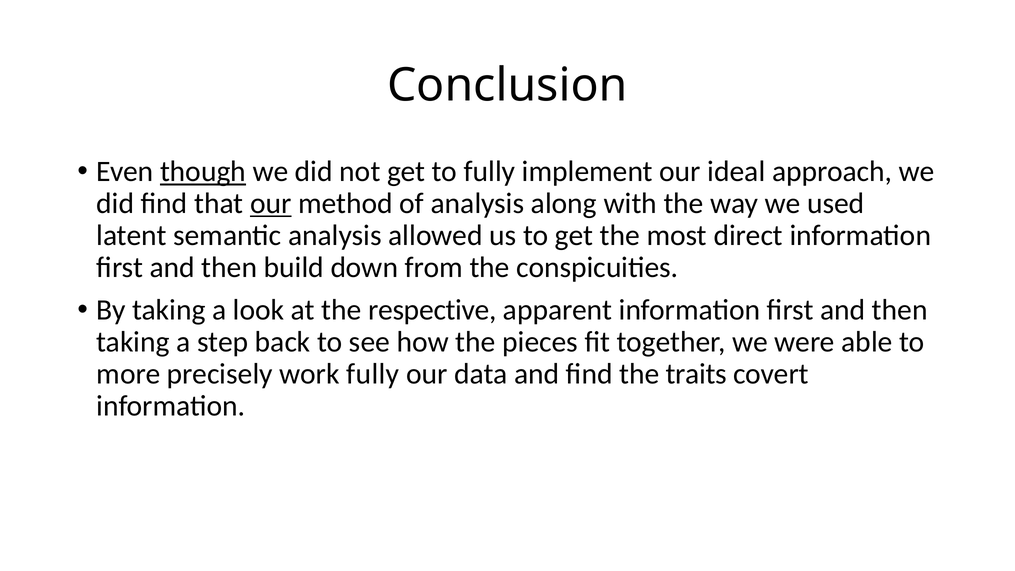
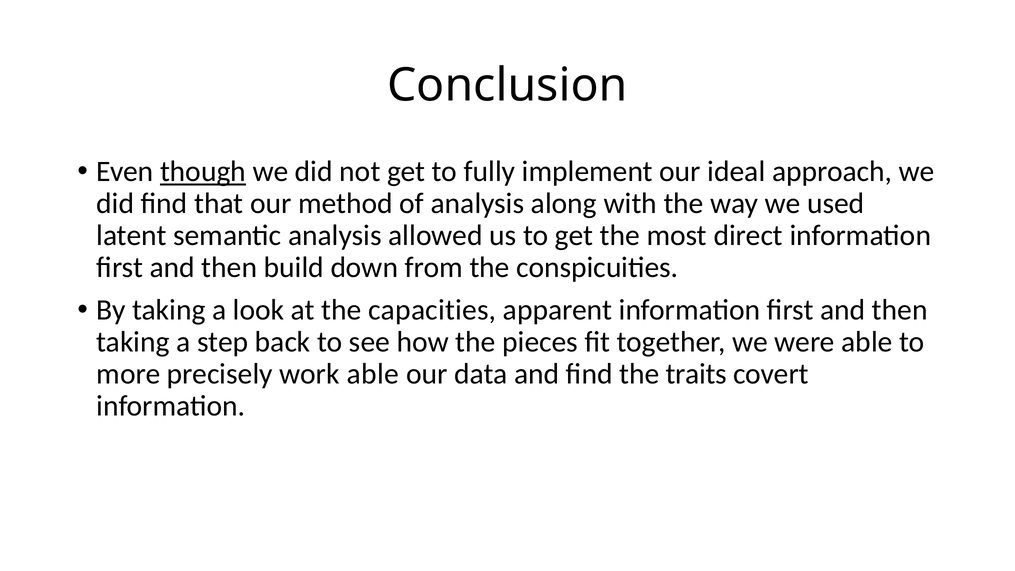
our underline: present -> none (271, 204)
respective: respective -> capacities (432, 310)
work fully: fully -> able (373, 374)
